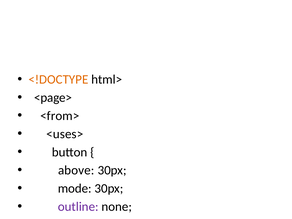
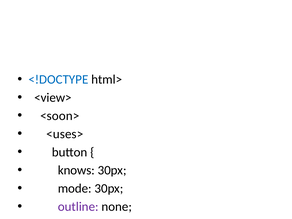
<!DOCTYPE colour: orange -> blue (58, 79)
<page>: <page> -> <view> (53, 98)
<from>: <from> -> <soon> (60, 116)
above: above -> knows (76, 170)
